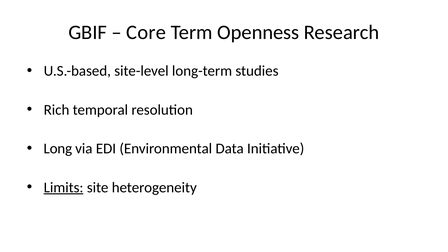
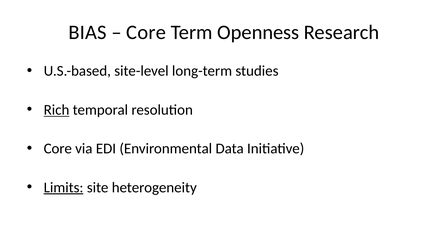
GBIF: GBIF -> BIAS (88, 33)
Rich underline: none -> present (57, 110)
Long: Long -> Core (58, 149)
